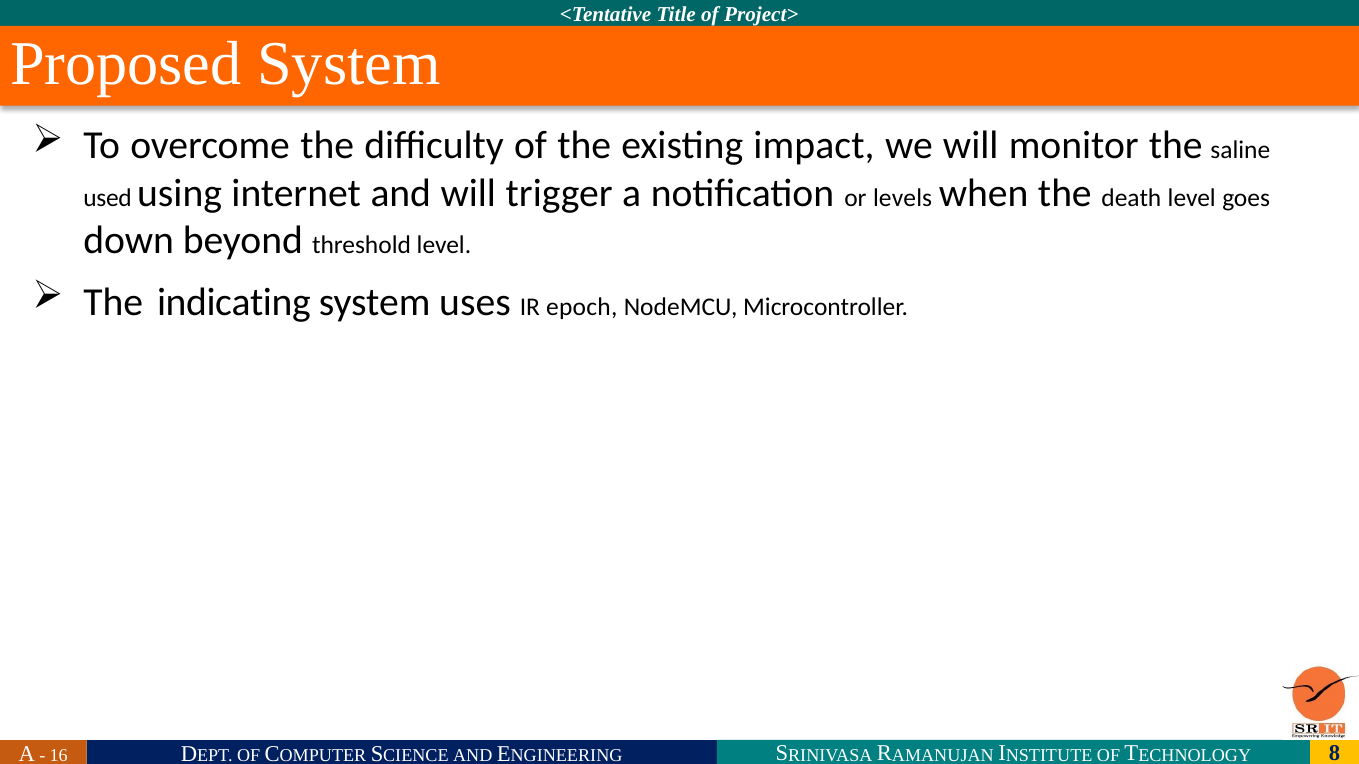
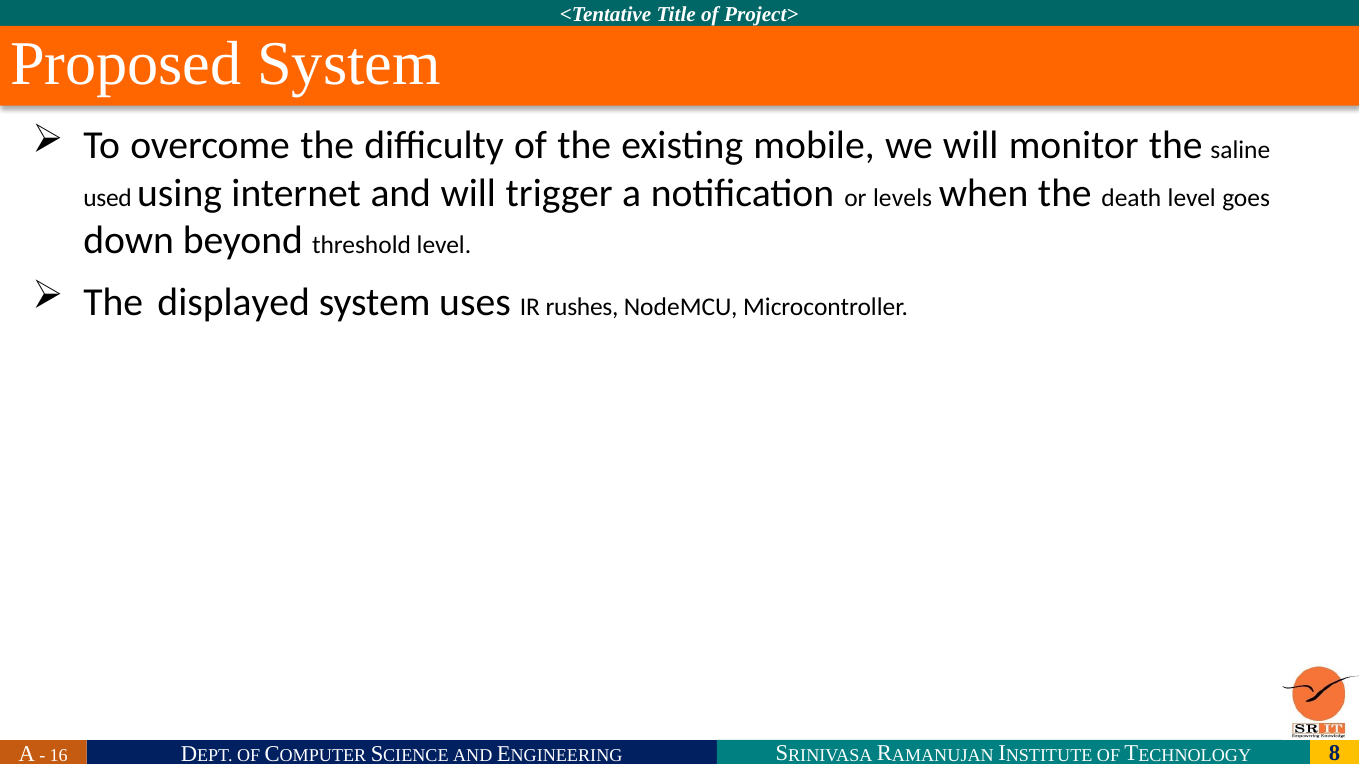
impact: impact -> mobile (814, 146)
indicating: indicating -> displayed (234, 302)
epoch: epoch -> rushes (582, 307)
